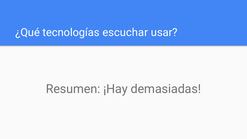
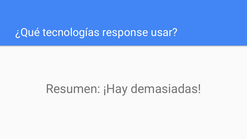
escuchar: escuchar -> response (125, 32)
